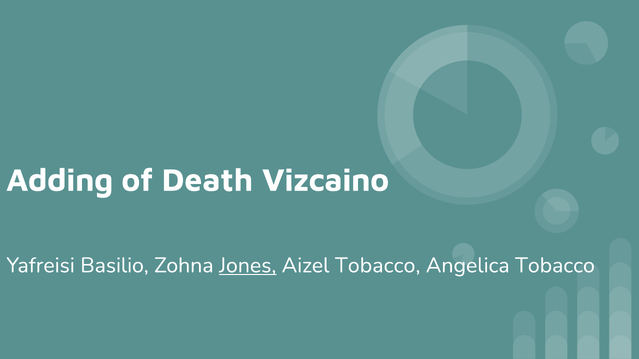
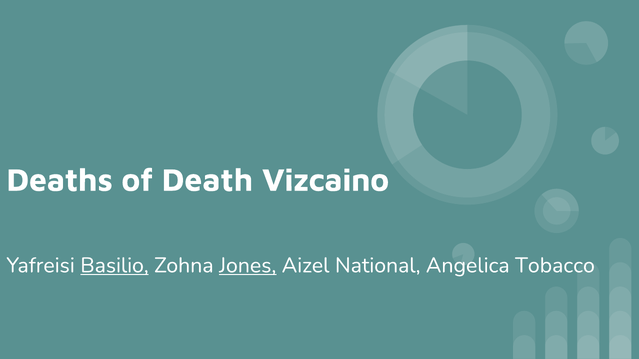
Adding: Adding -> Deaths (60, 180)
Basilio underline: none -> present (114, 266)
Aizel Tobacco: Tobacco -> National (378, 266)
